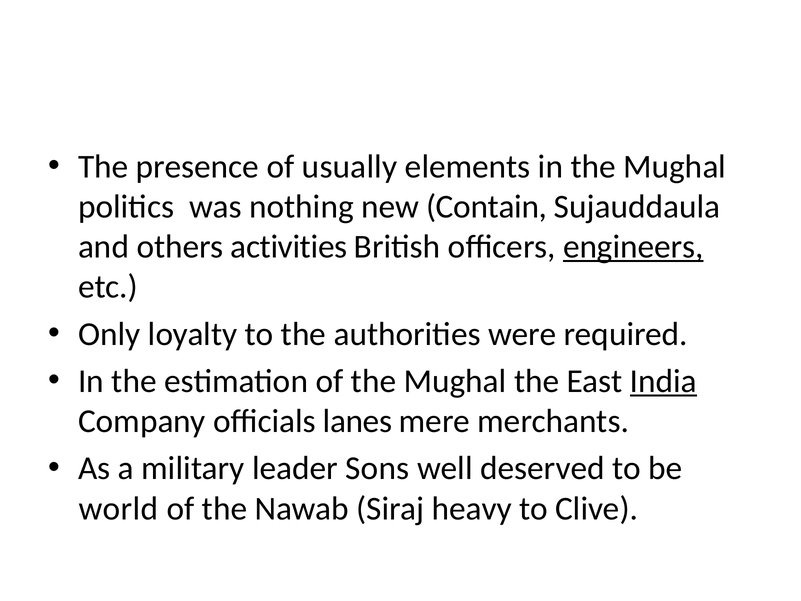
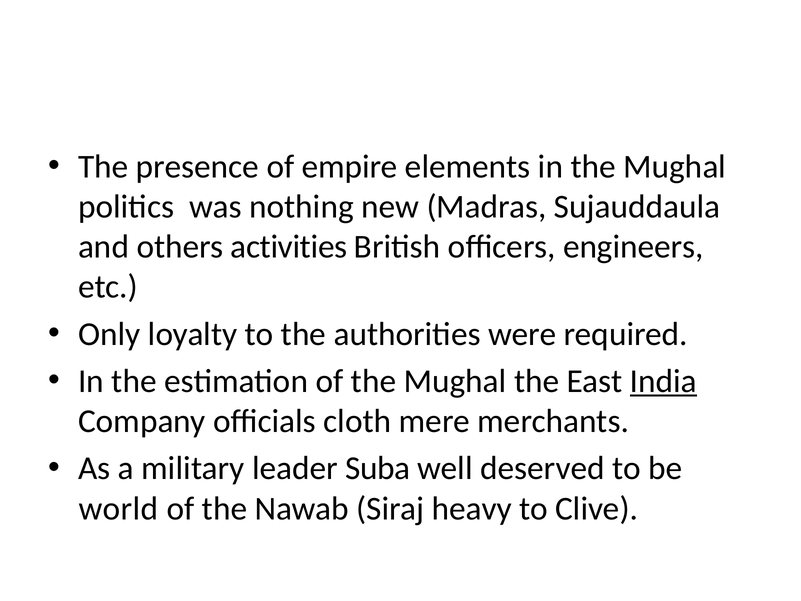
usually: usually -> empire (350, 167)
Contain: Contain -> Madras (487, 207)
engineers underline: present -> none (633, 247)
lanes: lanes -> cloth (357, 421)
Sons: Sons -> Suba (378, 468)
